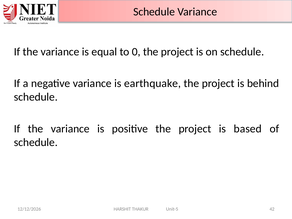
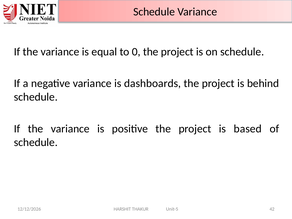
earthquake: earthquake -> dashboards (153, 83)
